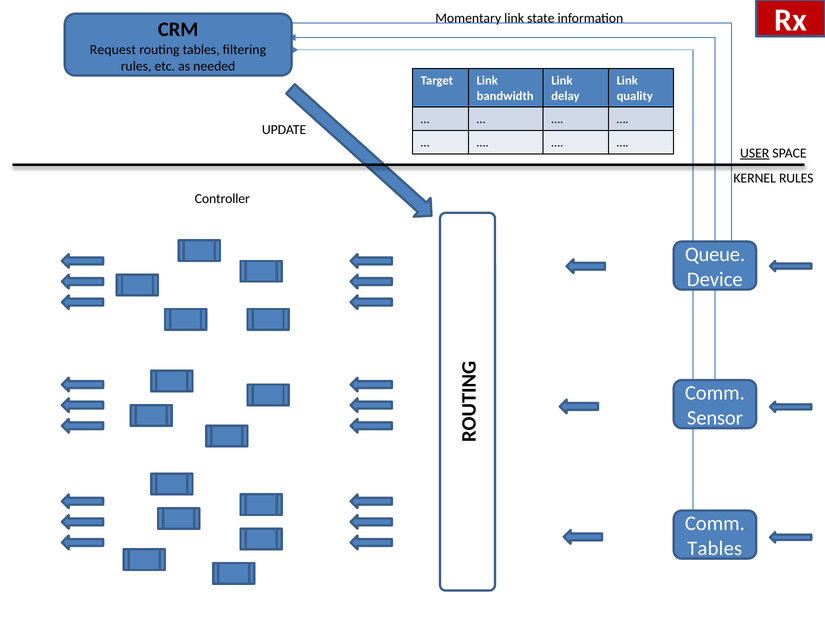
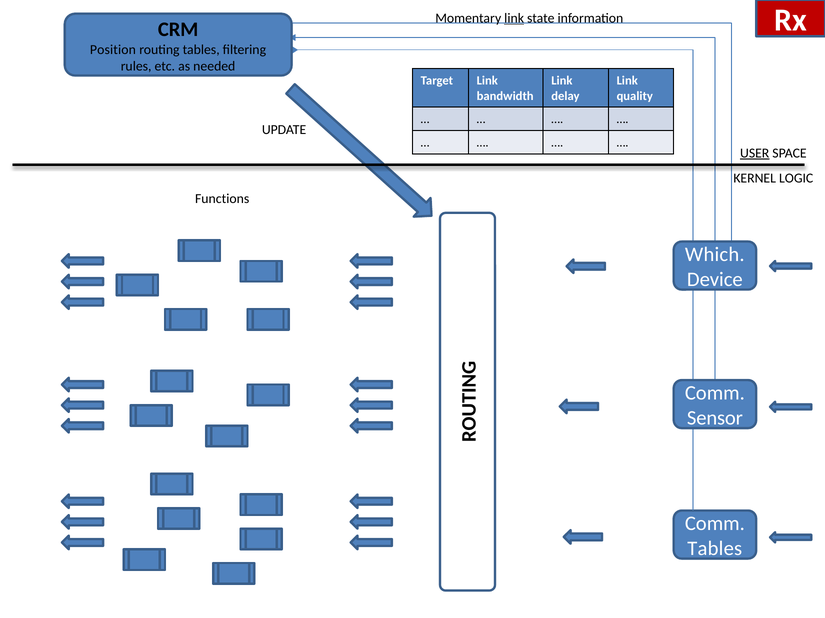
link underline: none -> present (514, 18)
Request: Request -> Position (113, 50)
KERNEL RULES: RULES -> LOGIC (796, 178)
Controller: Controller -> Functions (222, 199)
Queue: Queue -> Which (715, 255)
